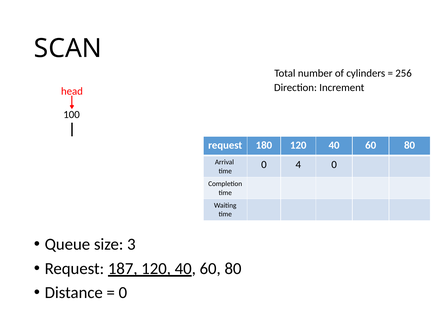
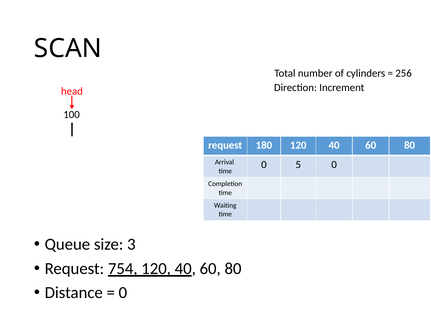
4: 4 -> 5 (298, 164)
187: 187 -> 754 (123, 268)
